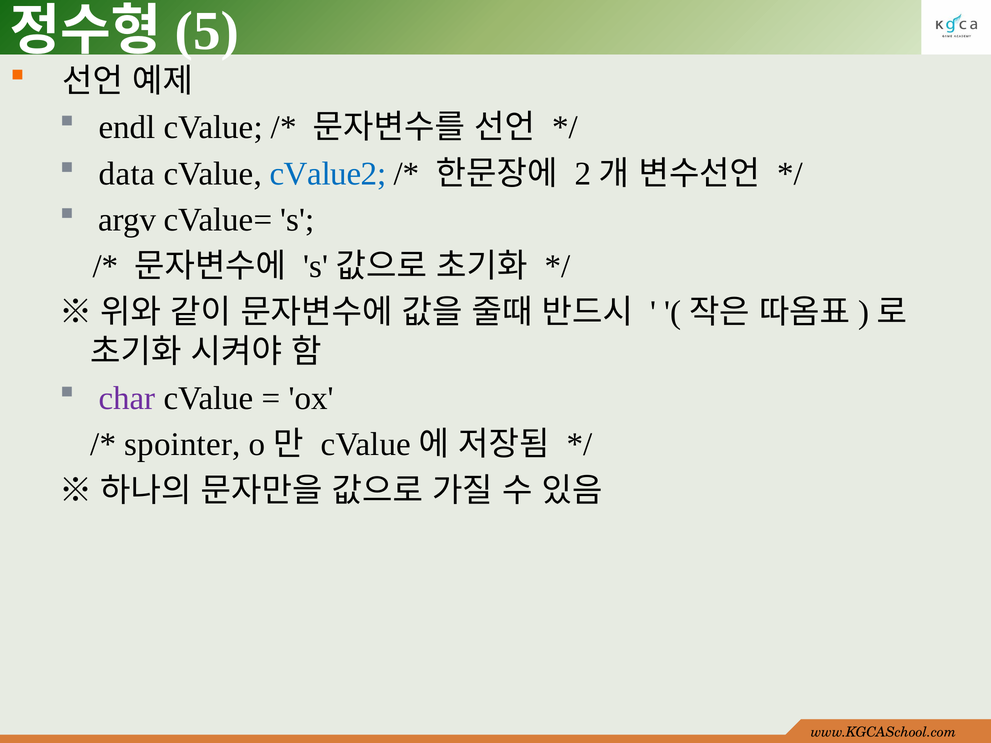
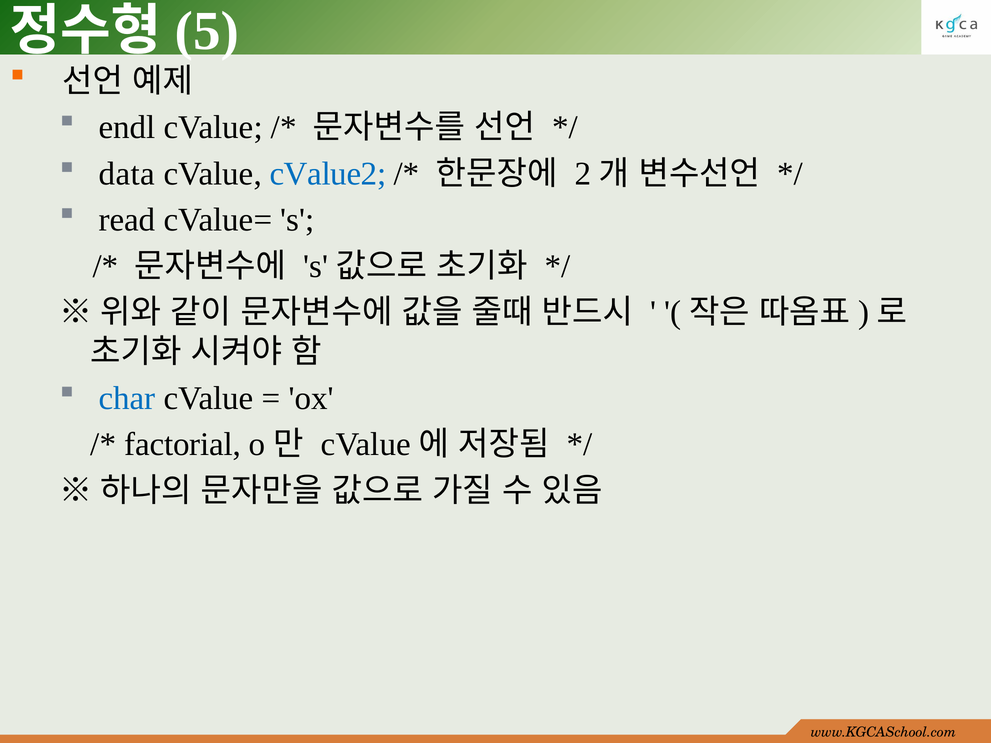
argv: argv -> read (127, 220)
char colour: purple -> blue (127, 398)
spointer: spointer -> factorial (183, 445)
